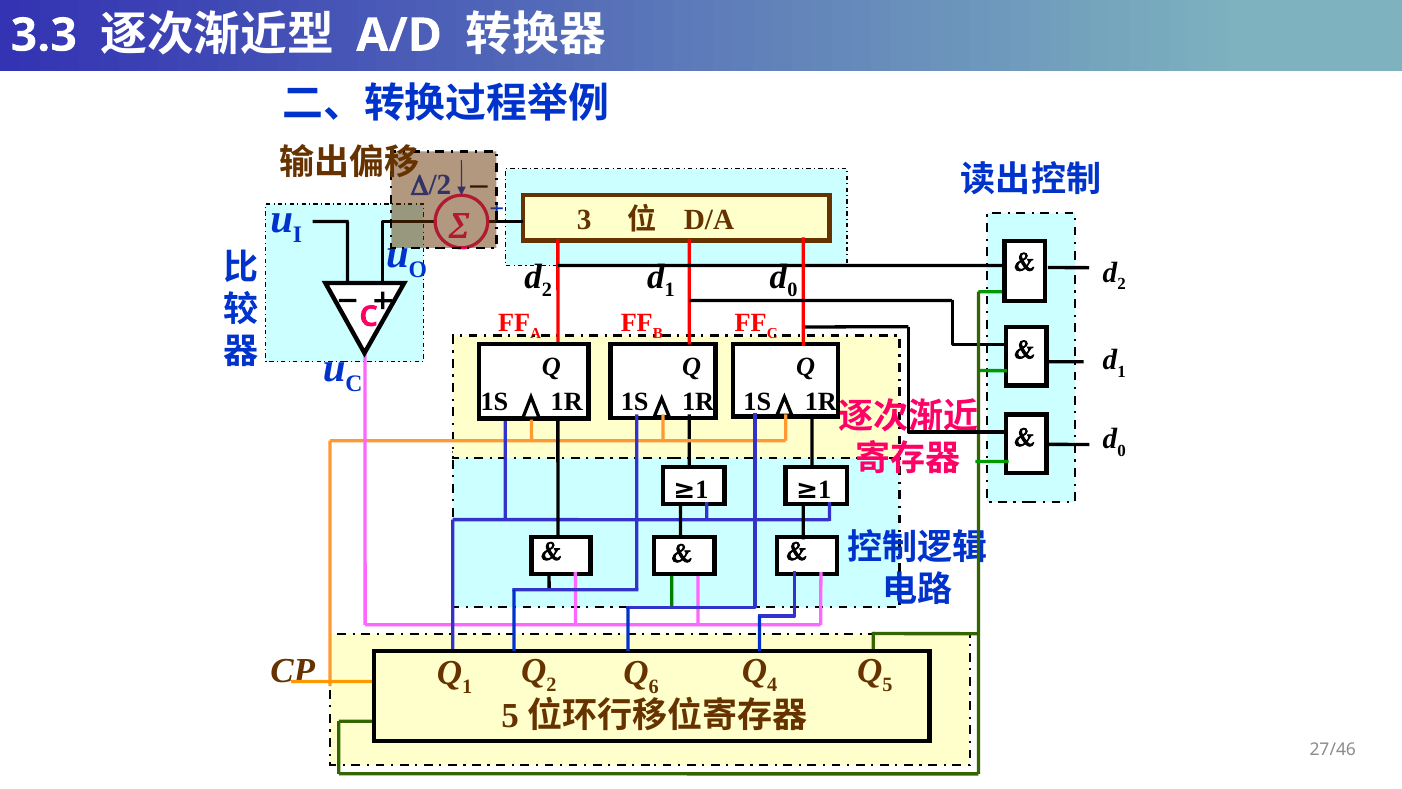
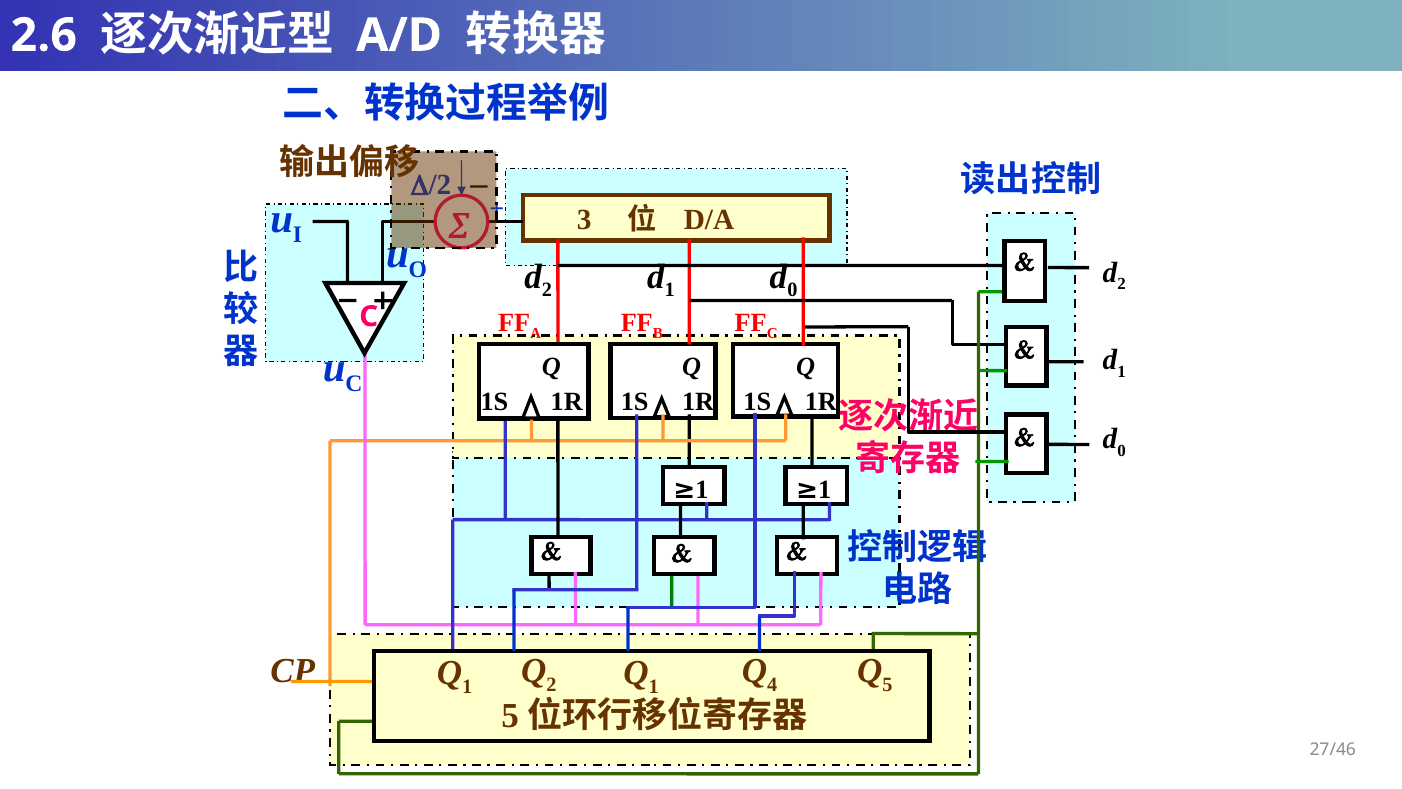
3.3: 3.3 -> 2.6 (44, 35)
6: 6 -> 1 (654, 686)
